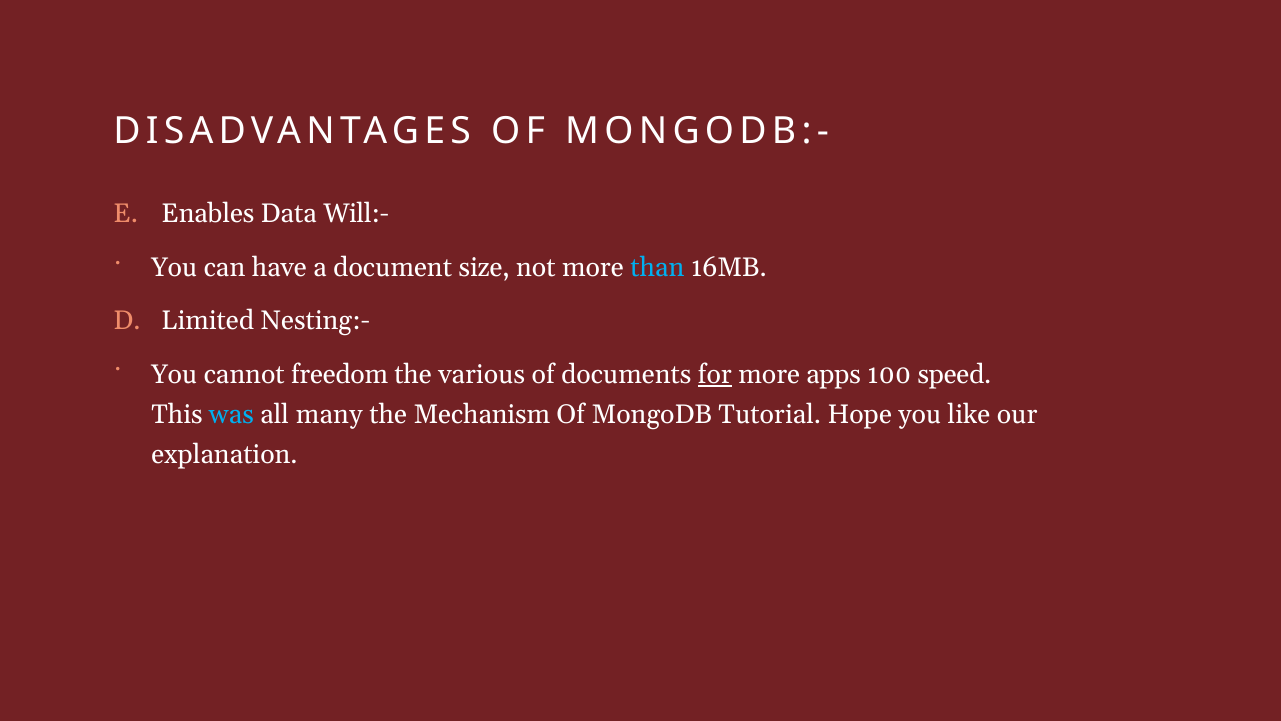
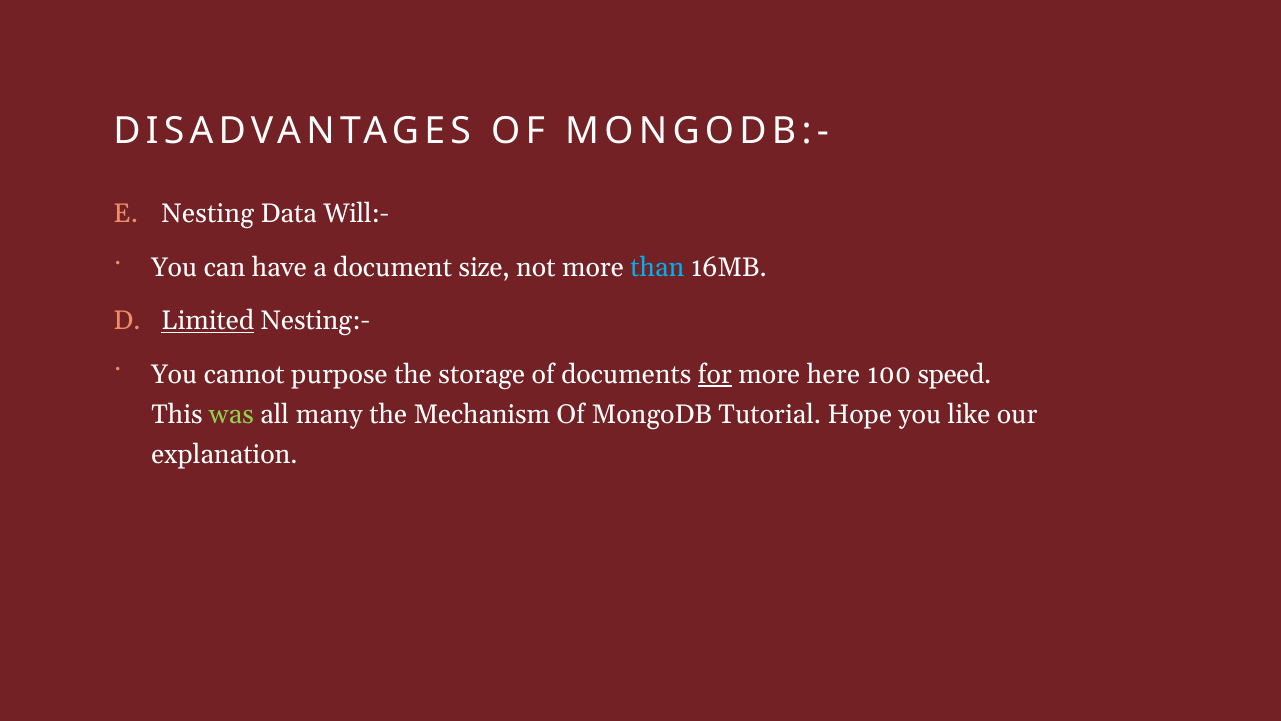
Enables: Enables -> Nesting (208, 214)
Limited underline: none -> present (208, 321)
freedom: freedom -> purpose (339, 374)
various: various -> storage (482, 374)
apps: apps -> here (833, 374)
was colour: light blue -> light green (231, 414)
